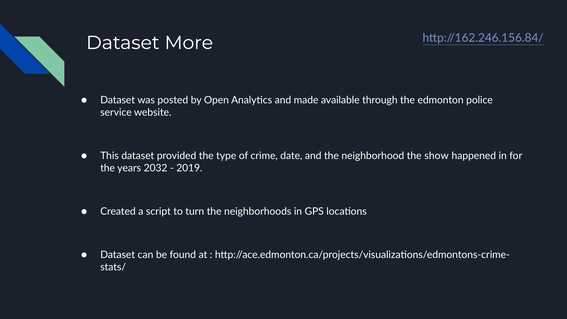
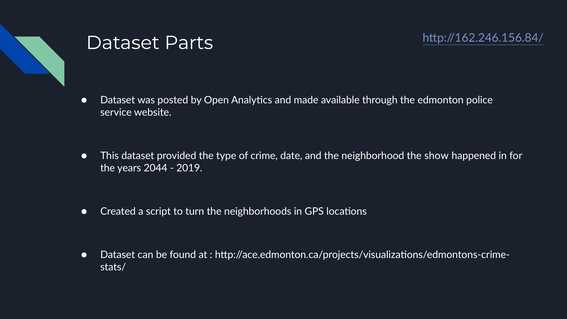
More: More -> Parts (189, 43)
2032: 2032 -> 2044 (156, 168)
